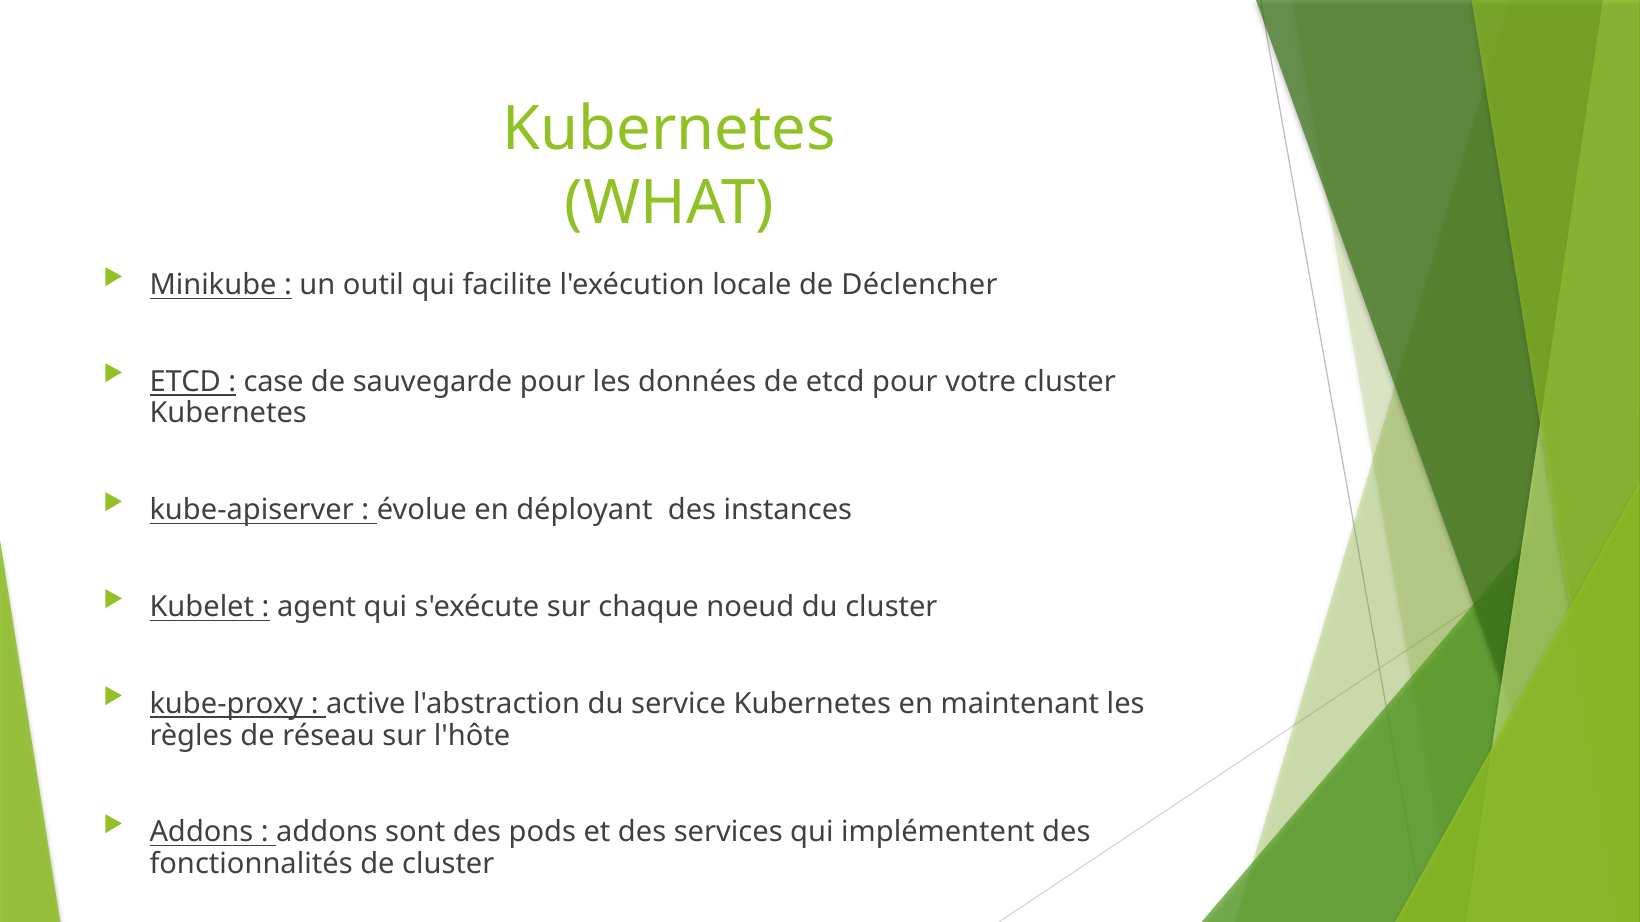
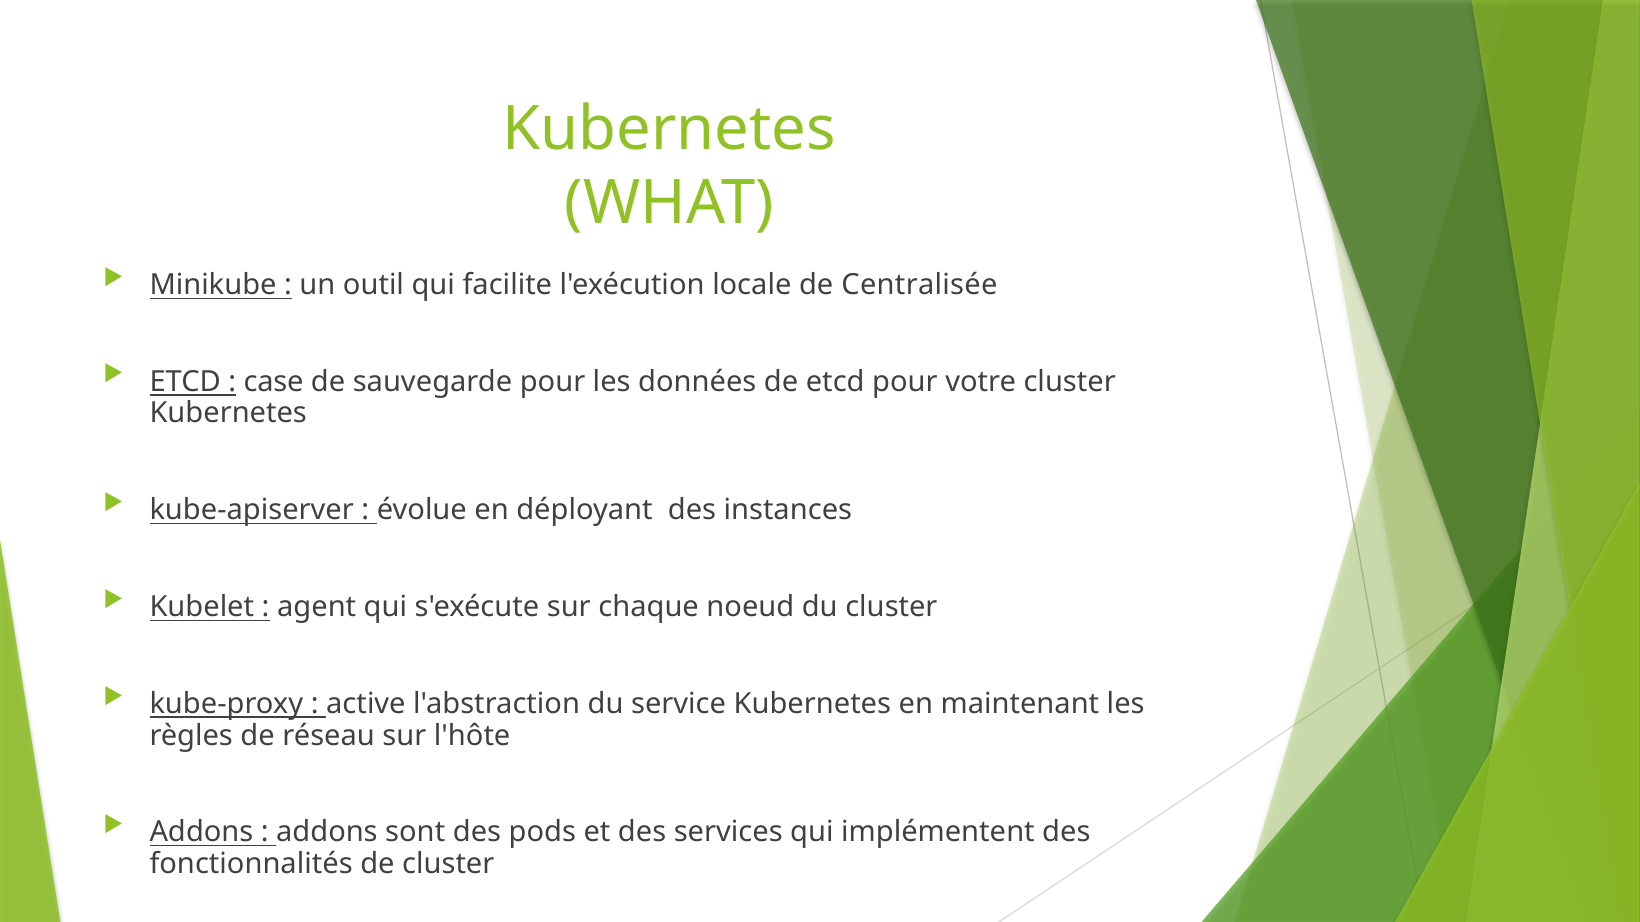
Déclencher: Déclencher -> Centralisée (919, 285)
